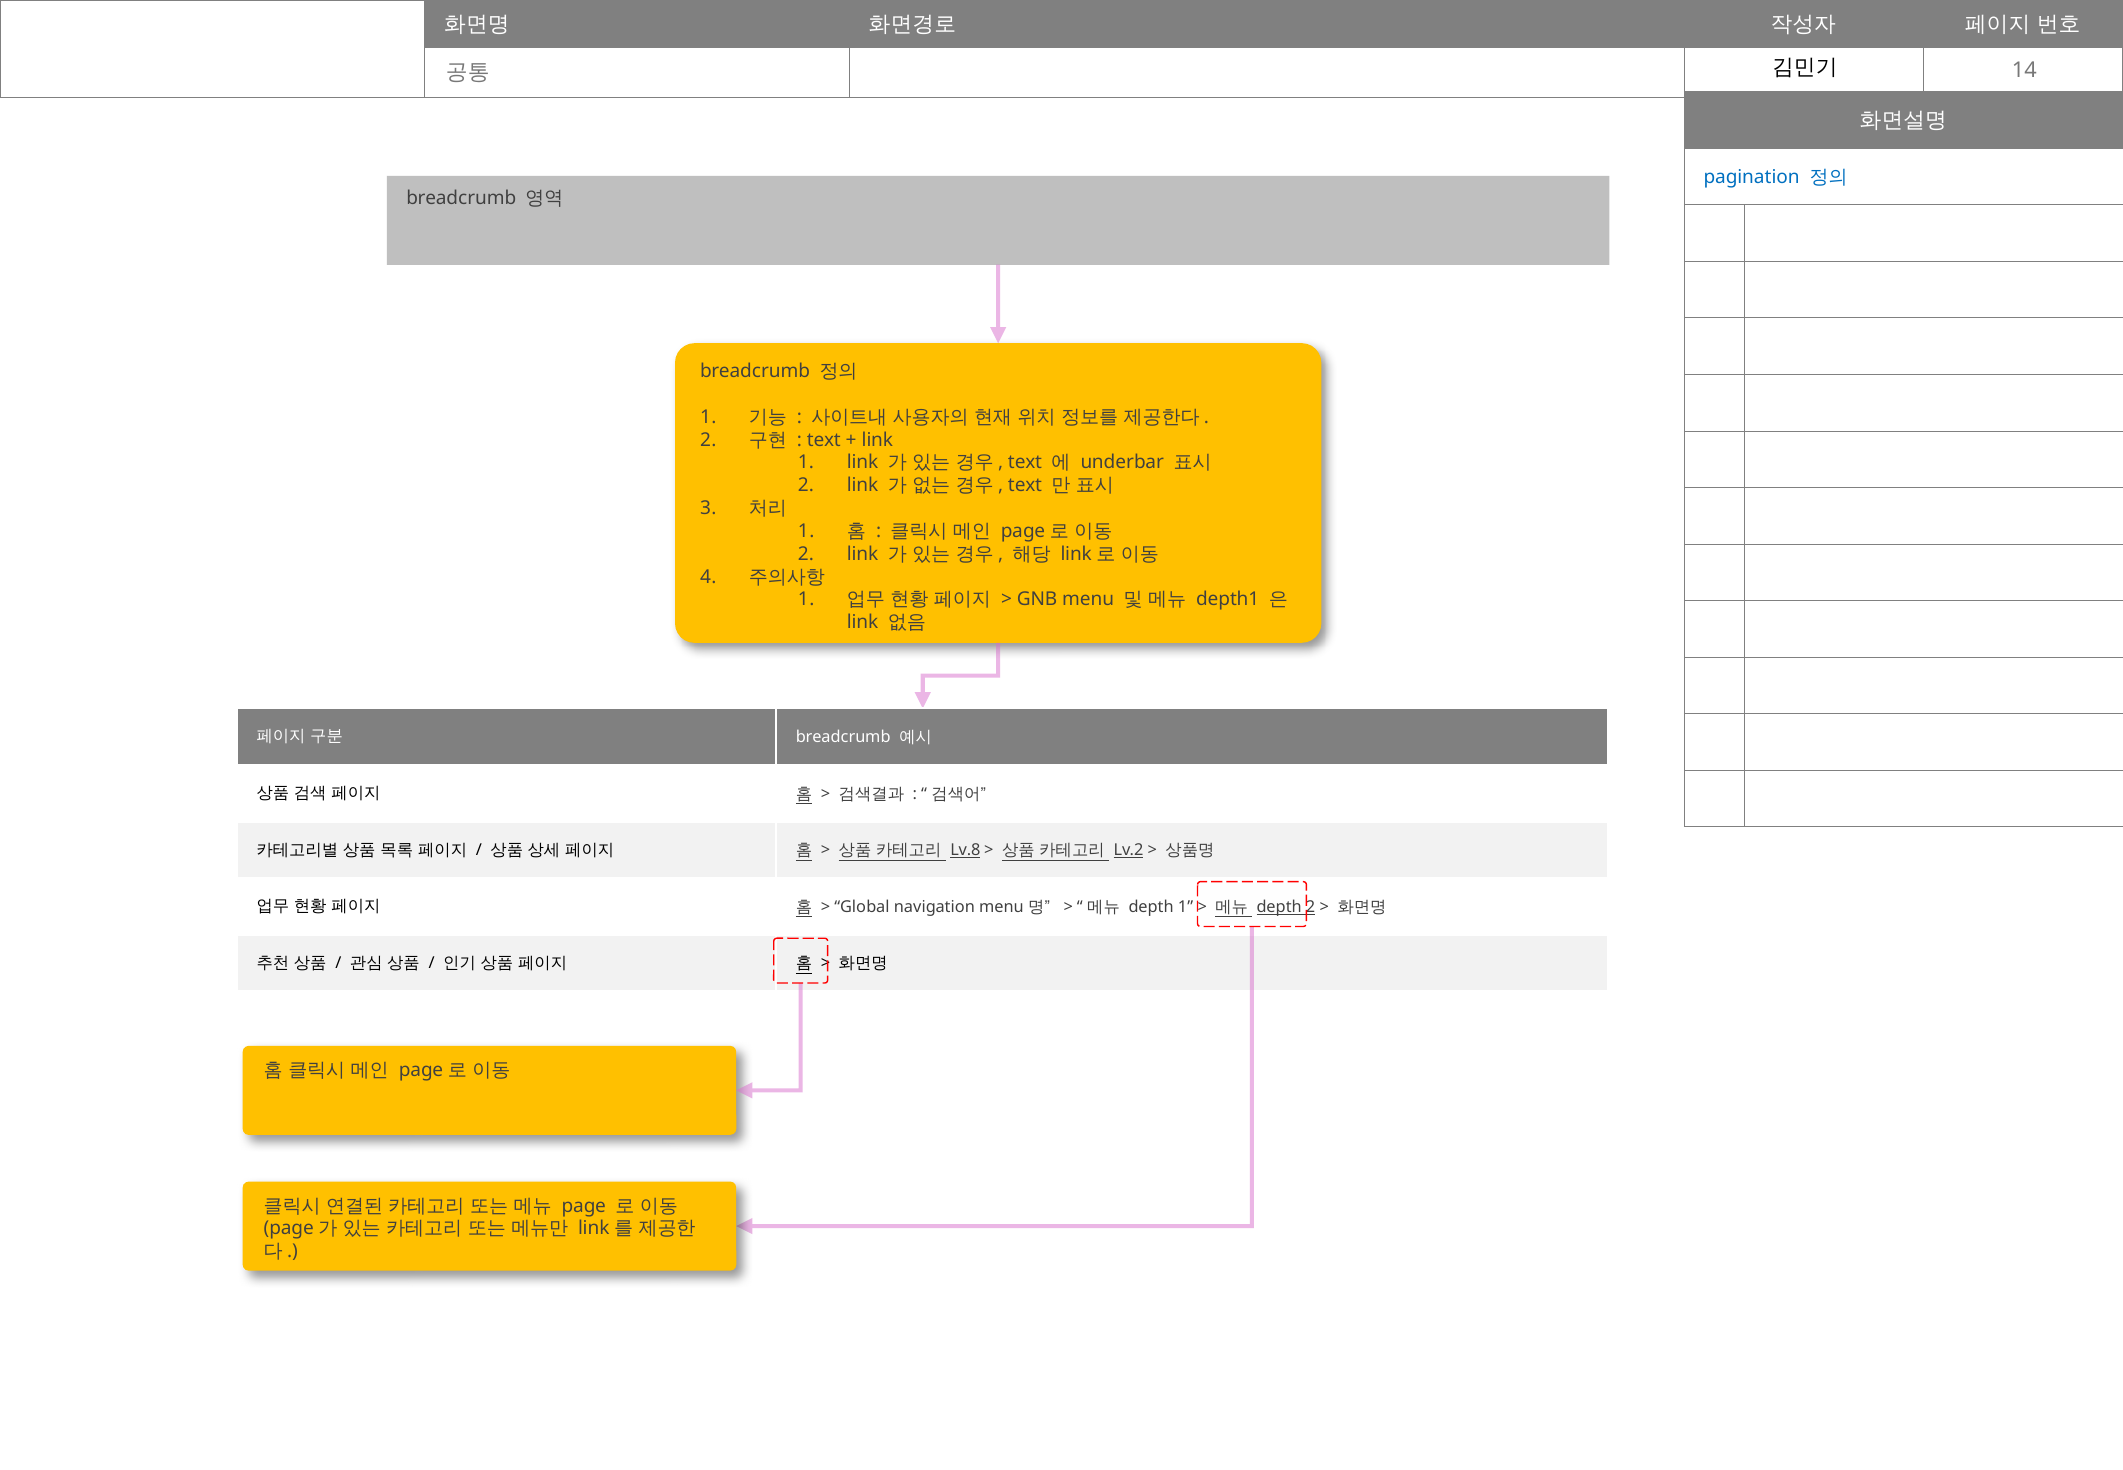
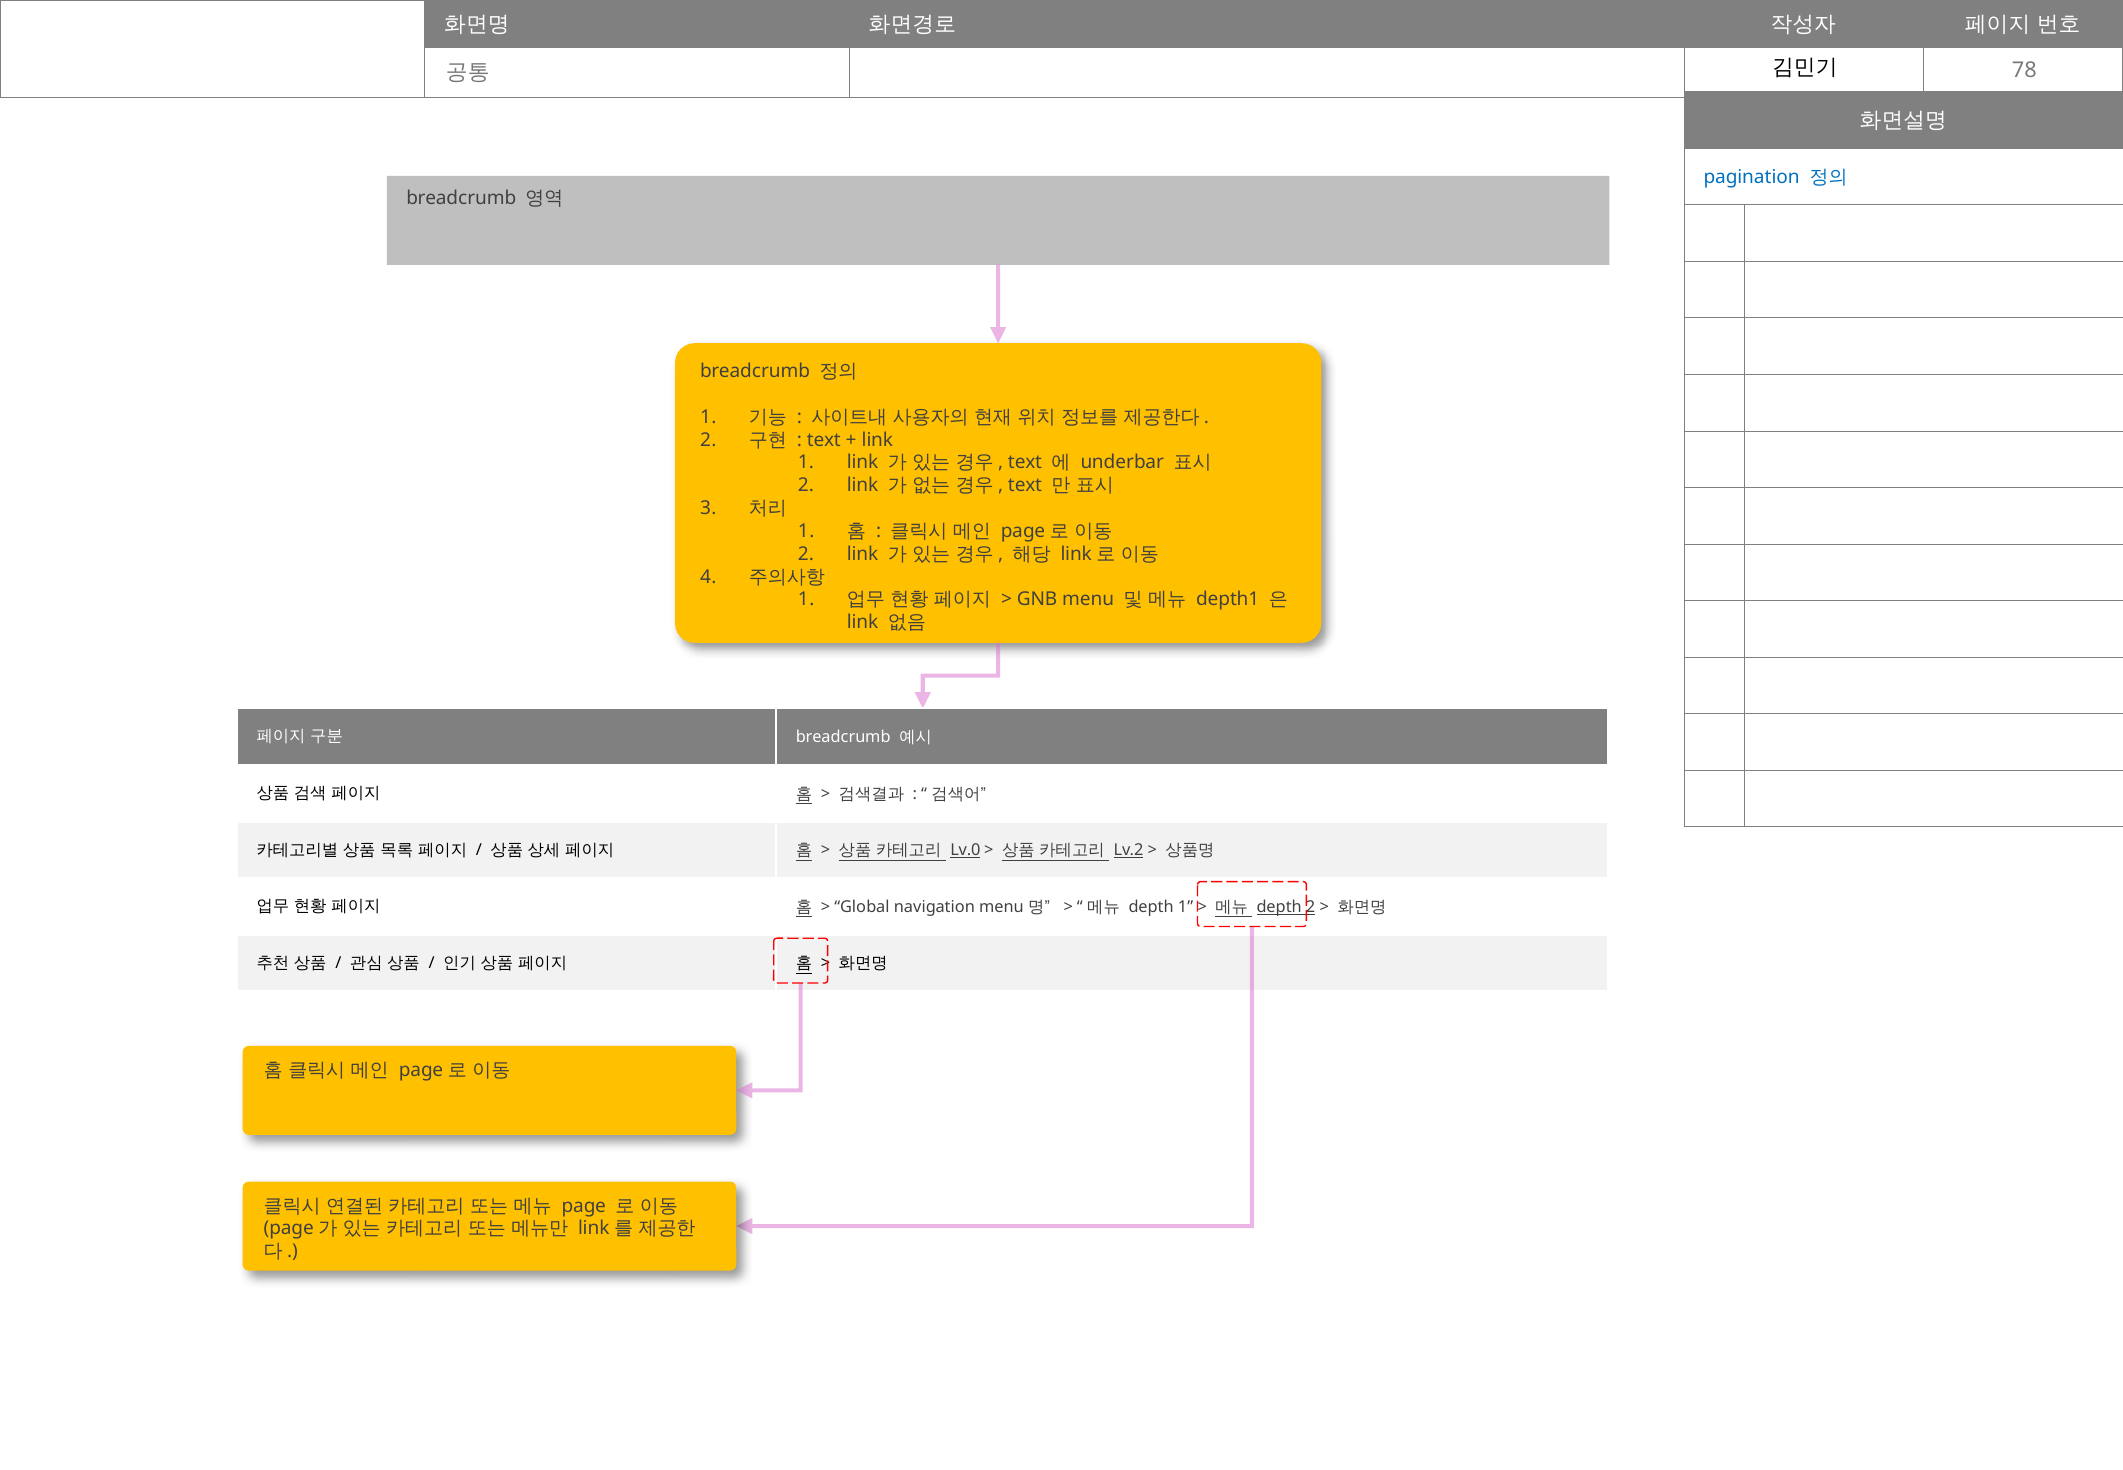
14: 14 -> 78 (2024, 70)
Lv.8: Lv.8 -> Lv.0 (965, 850)
